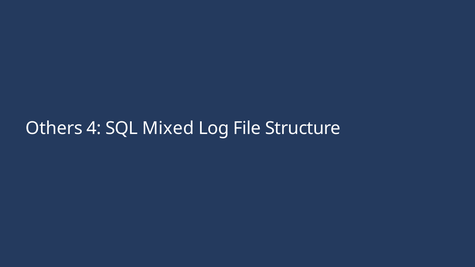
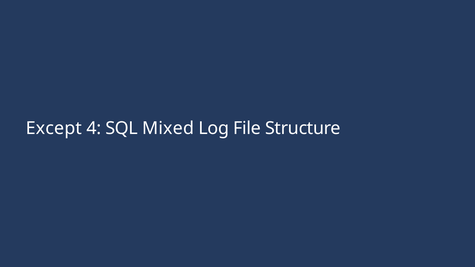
Others: Others -> Except (54, 128)
